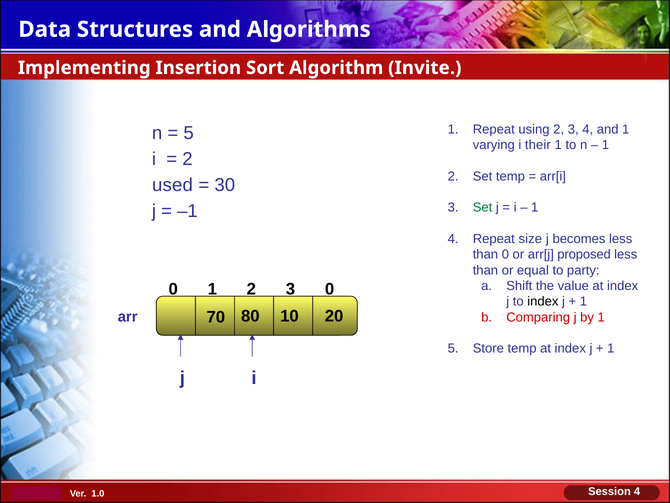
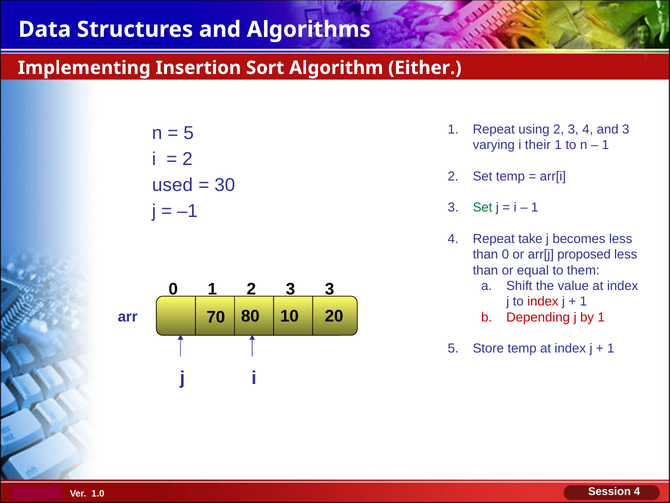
Invite: Invite -> Either (425, 68)
and 1: 1 -> 3 (626, 129)
size: size -> take (530, 239)
party: party -> them (583, 270)
0 0: 0 -> 3 (330, 289)
index colour: black -> red (543, 301)
Comparing: Comparing -> Depending (538, 317)
